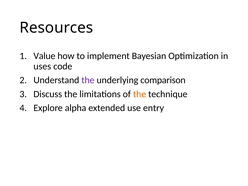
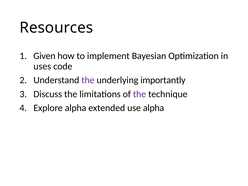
Value: Value -> Given (44, 56)
comparison: comparison -> importantly (163, 80)
the colour: orange -> purple (140, 94)
use entry: entry -> alpha (154, 108)
